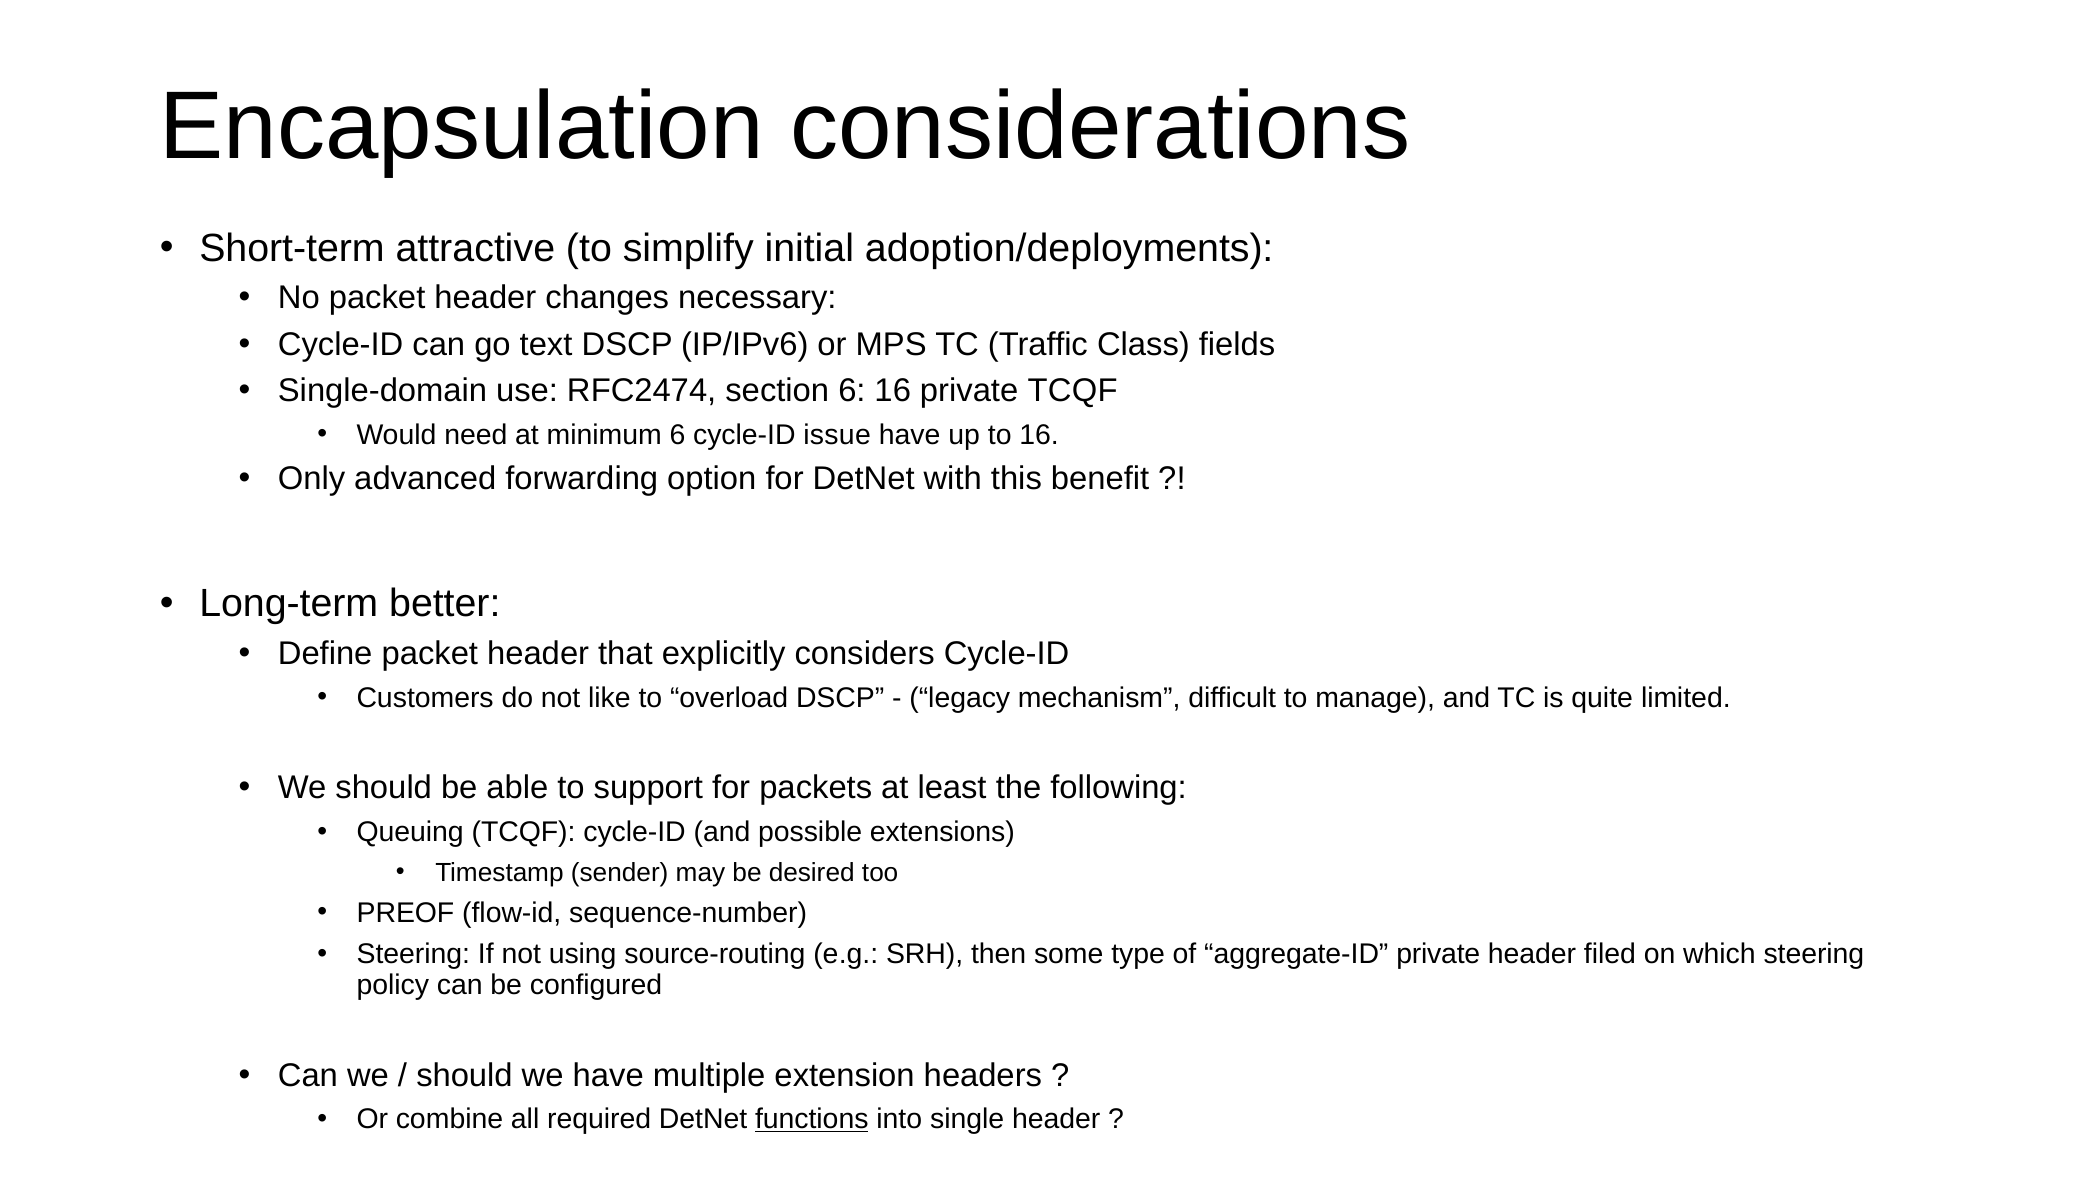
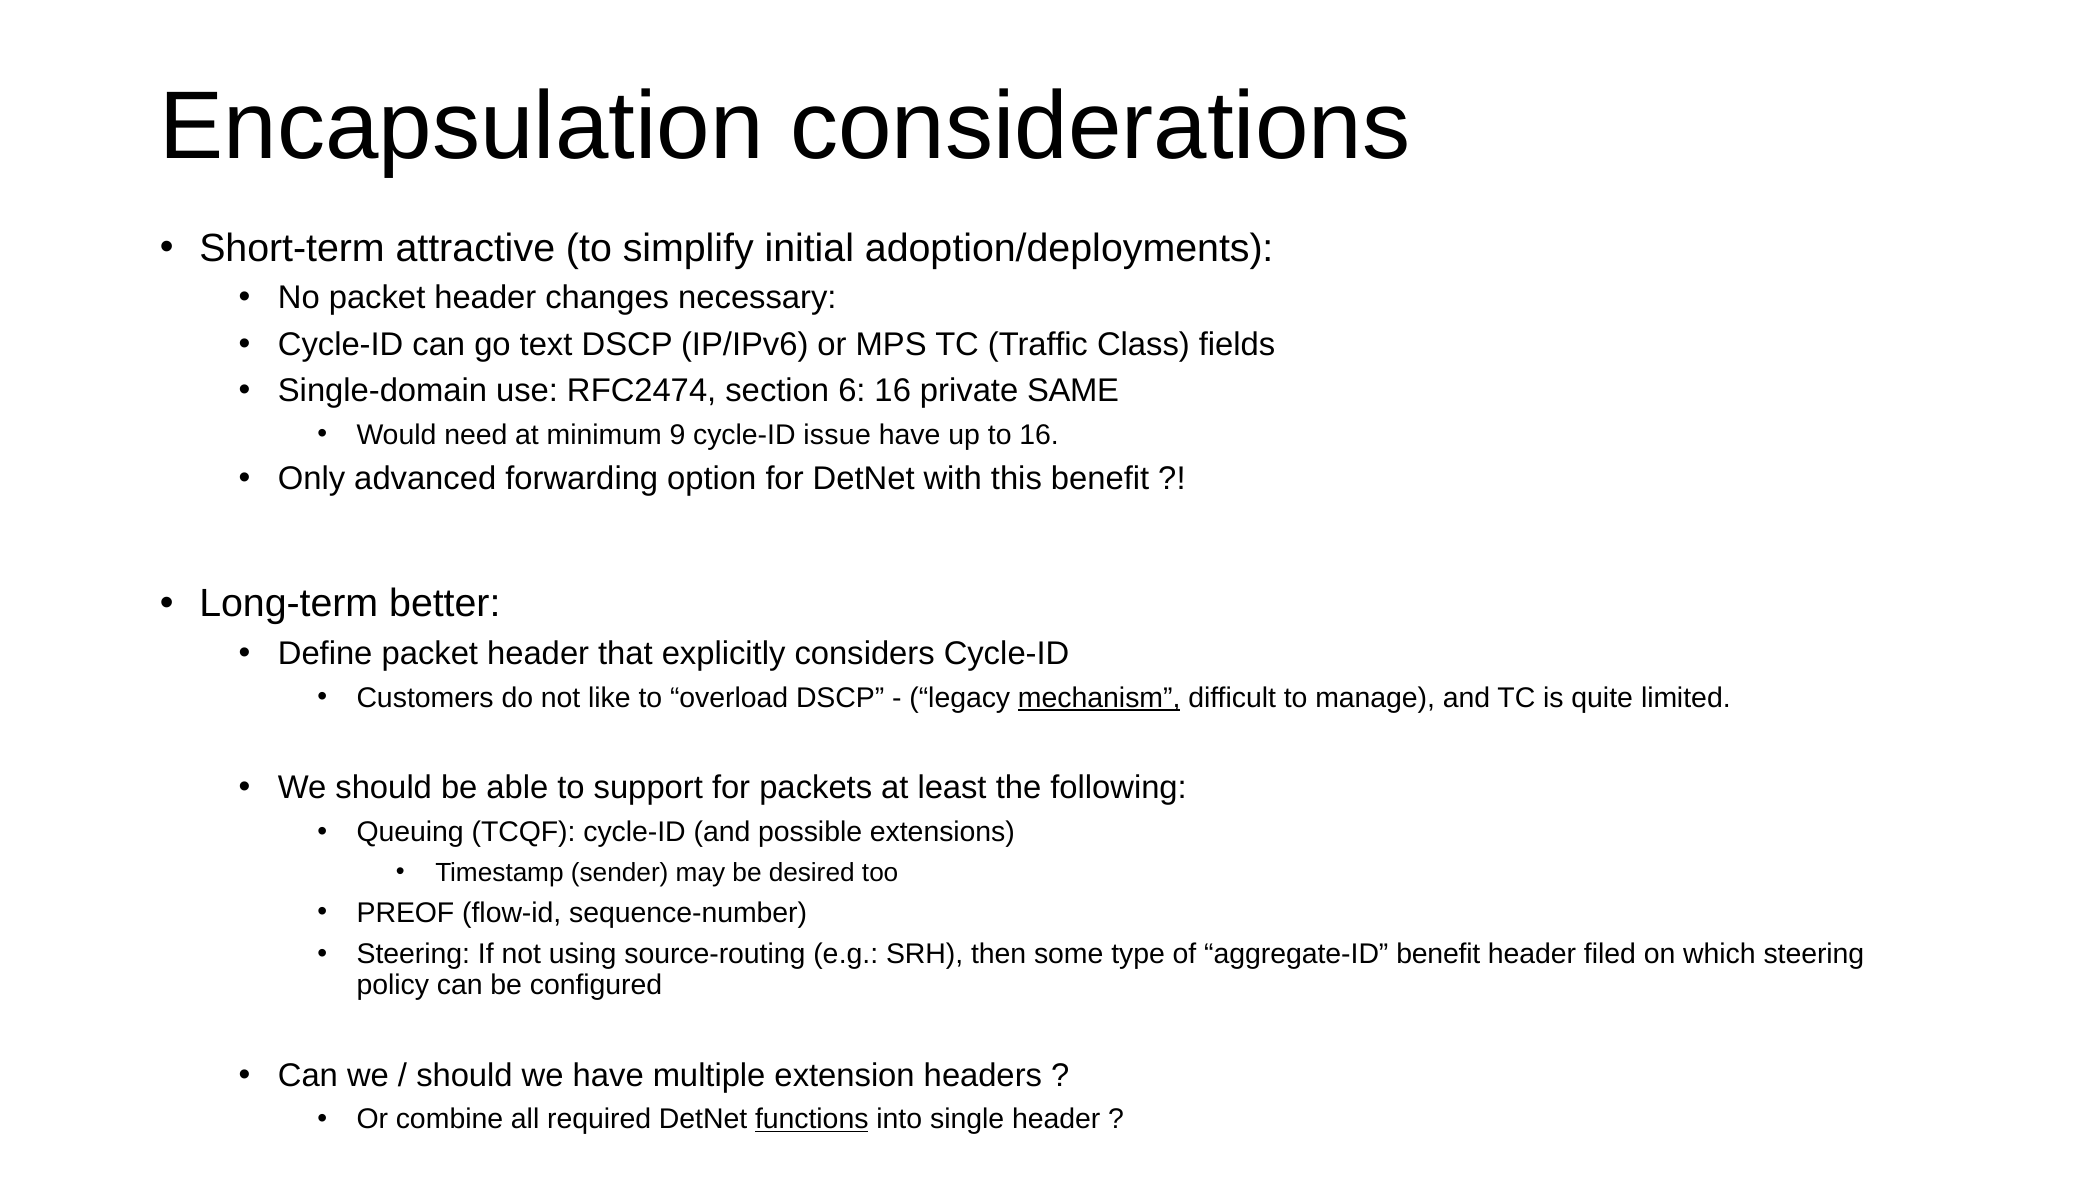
private TCQF: TCQF -> SAME (1073, 391)
minimum 6: 6 -> 9 (677, 435)
mechanism underline: none -> present (1099, 698)
aggregate-ID private: private -> benefit (1438, 954)
